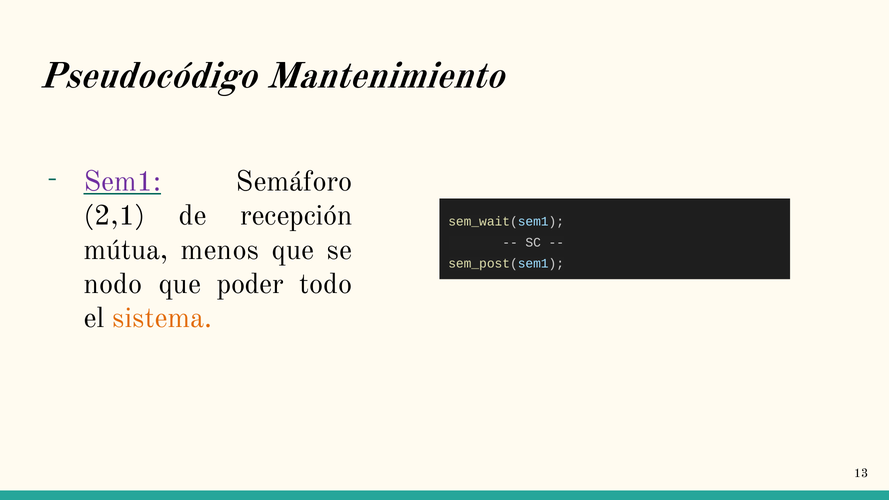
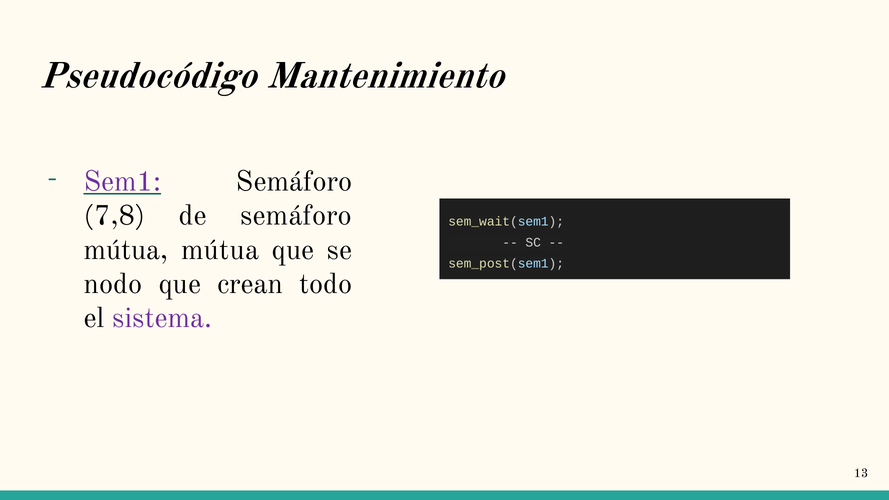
2,1: 2,1 -> 7,8 (115, 216)
de recepción: recepción -> semáforo (296, 216)
mútua menos: menos -> mútua (220, 250)
poder: poder -> crean (250, 284)
sistema colour: orange -> purple (162, 318)
